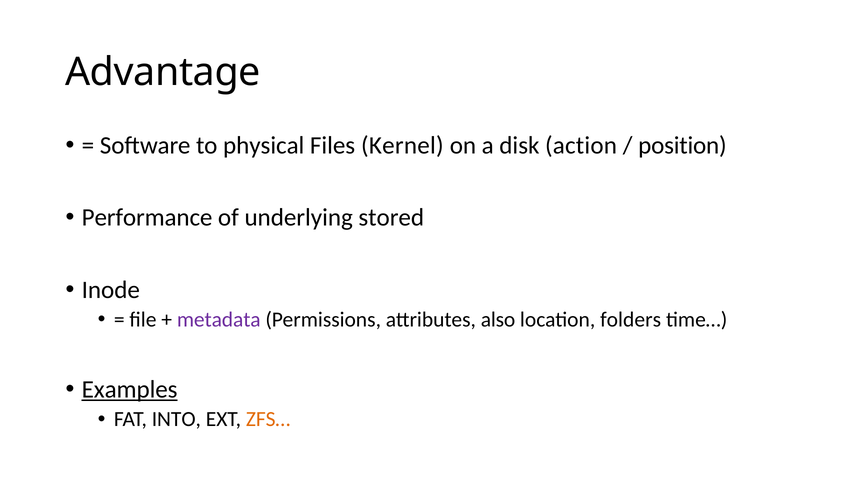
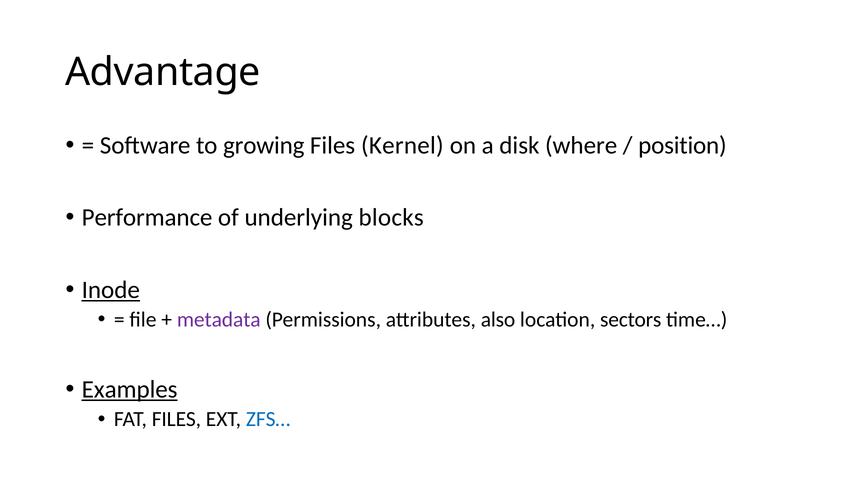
physical: physical -> growing (264, 145)
action: action -> where (581, 145)
stored: stored -> blocks (391, 218)
Inode underline: none -> present (111, 290)
folders: folders -> sectors (631, 319)
FAT INTO: INTO -> FILES (176, 419)
ZFS… colour: orange -> blue (268, 419)
